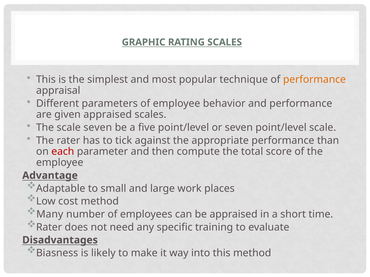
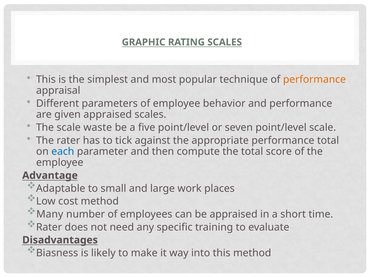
scale seven: seven -> waste (98, 128)
performance than: than -> total (328, 141)
each colour: red -> blue (63, 152)
